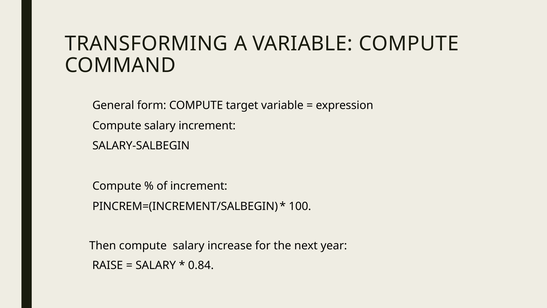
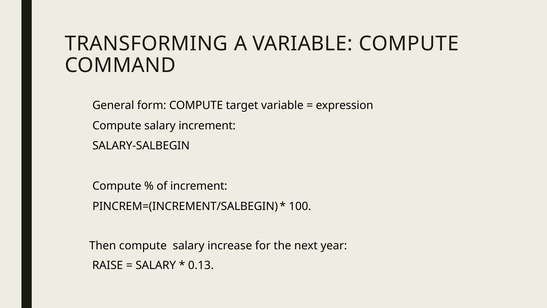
0.84: 0.84 -> 0.13 (201, 265)
